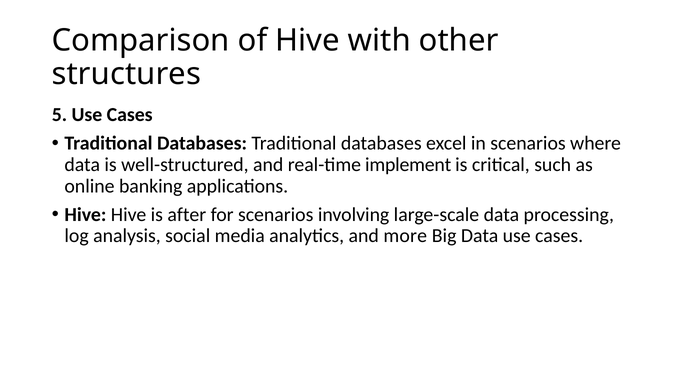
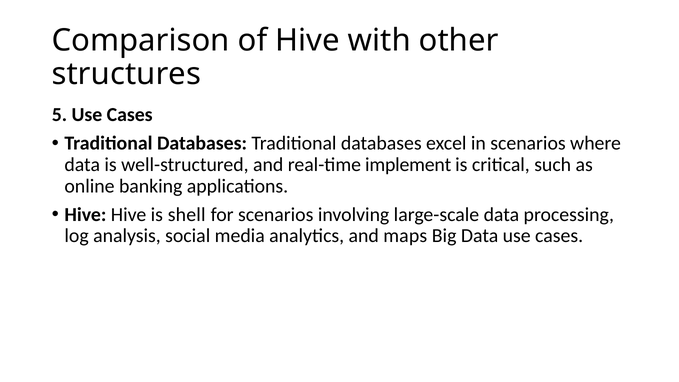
after: after -> shell (187, 215)
more: more -> maps (405, 236)
